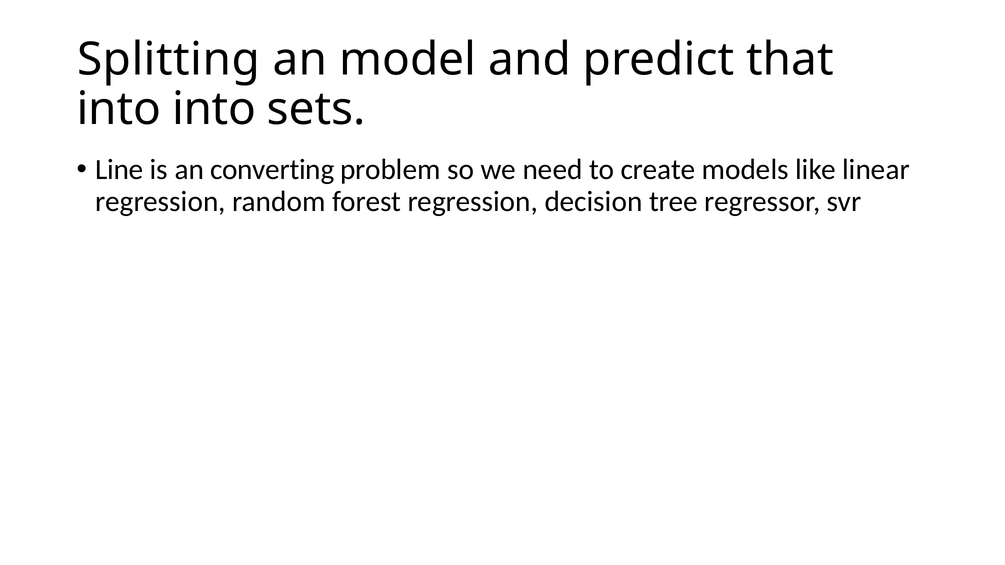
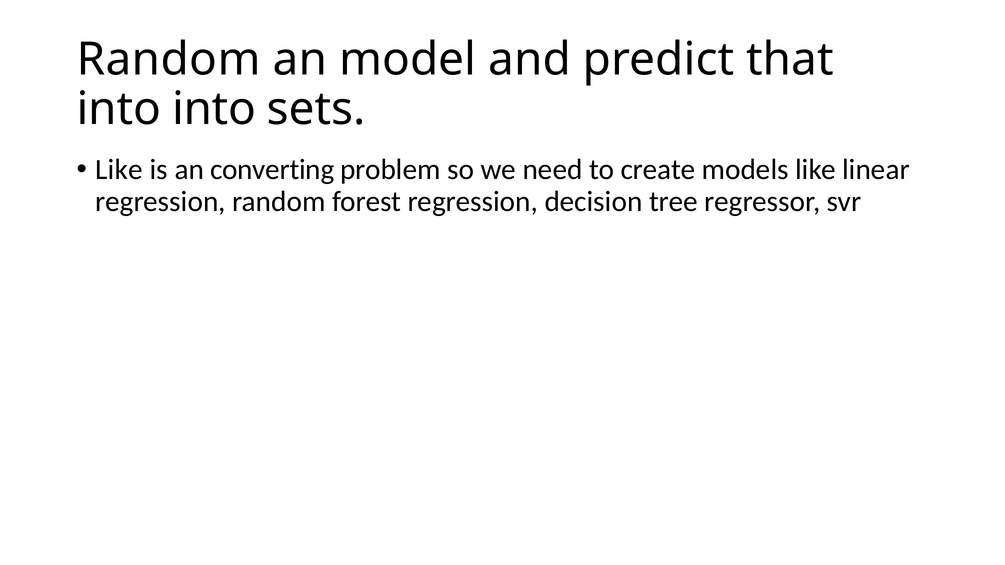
Splitting: Splitting -> Random (169, 60)
Line: Line -> Like (119, 170)
